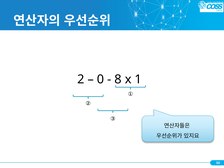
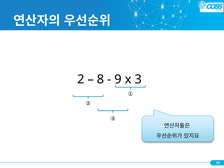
0: 0 -> 8 (101, 79)
8: 8 -> 9 (118, 79)
1: 1 -> 3 (138, 79)
